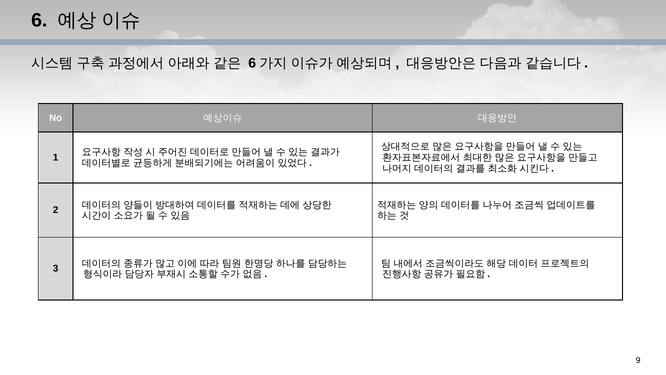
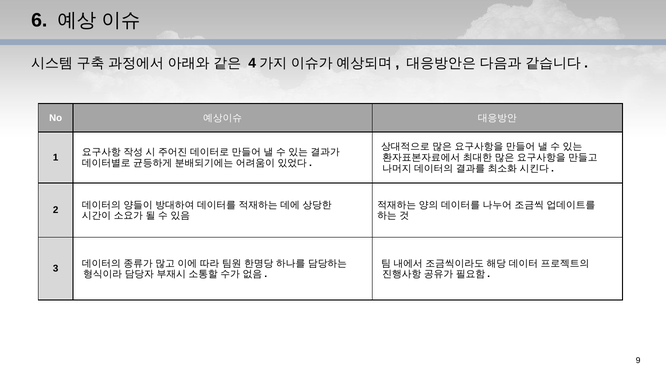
6: 6 -> 4 (252, 63)
